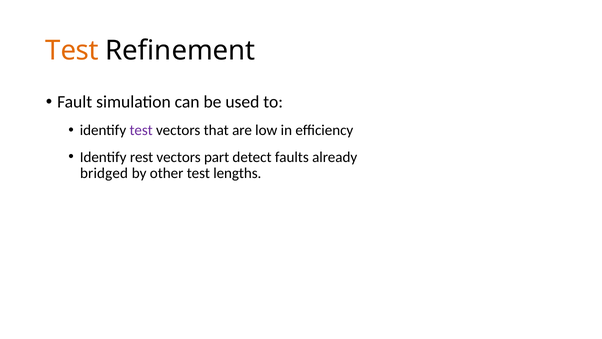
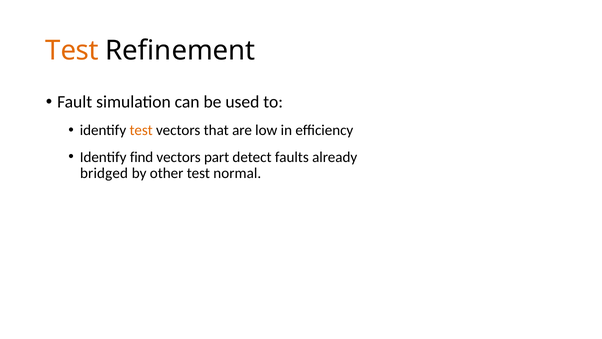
test colour: purple -> orange (141, 130)
rest: rest -> find (142, 157)
lengths: lengths -> normal (237, 173)
